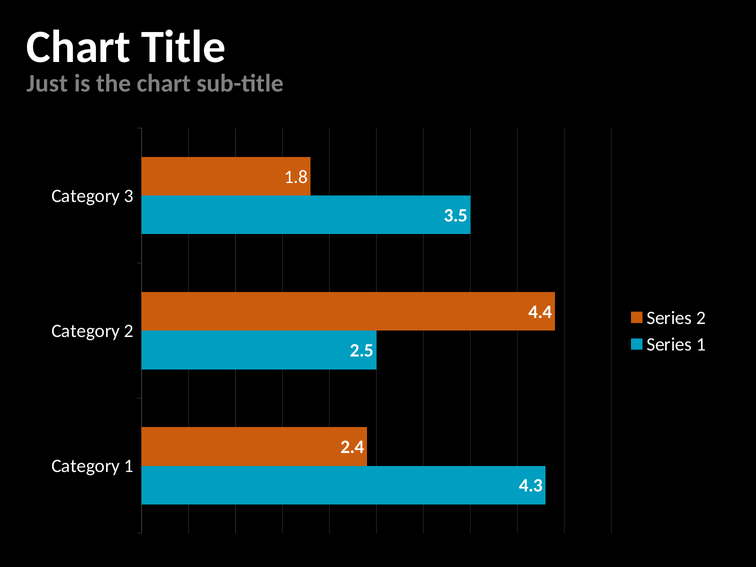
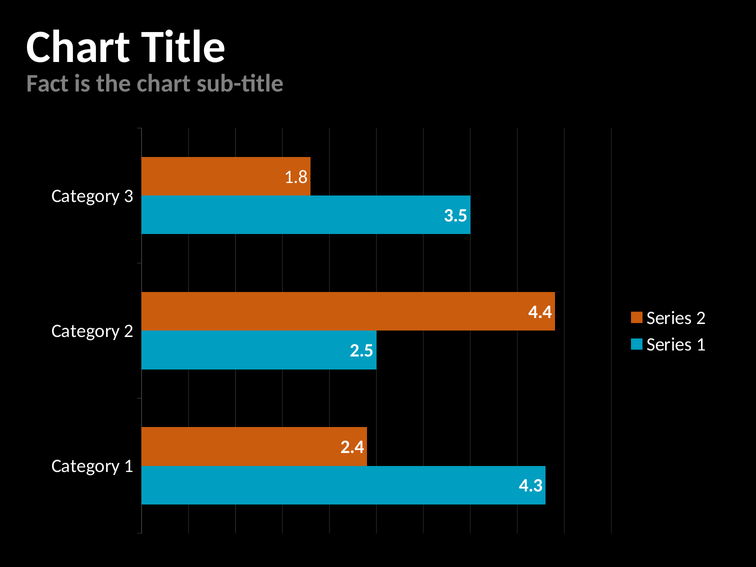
Just: Just -> Fact (48, 84)
